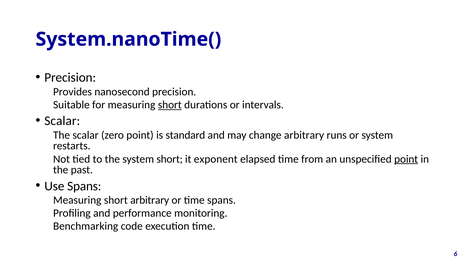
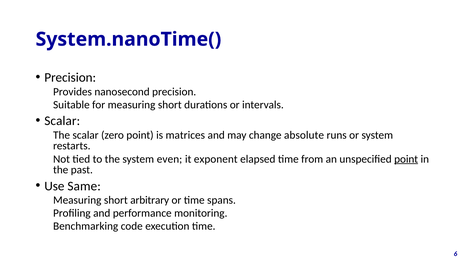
short underline: present -> none (170, 105)
standard: standard -> matrices (185, 135)
change arbitrary: arbitrary -> absolute (304, 135)
system short: short -> even (169, 159)
Use Spans: Spans -> Same (84, 186)
